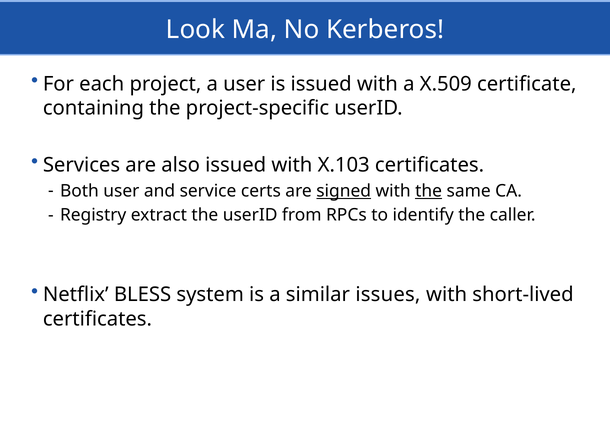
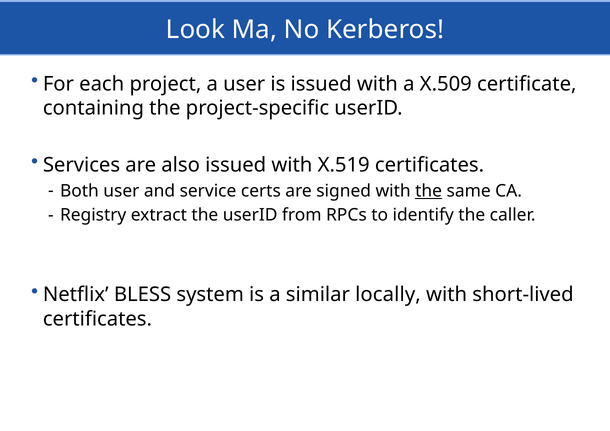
X.103: X.103 -> X.519 (344, 165)
signed underline: present -> none (344, 191)
issues: issues -> locally (388, 295)
